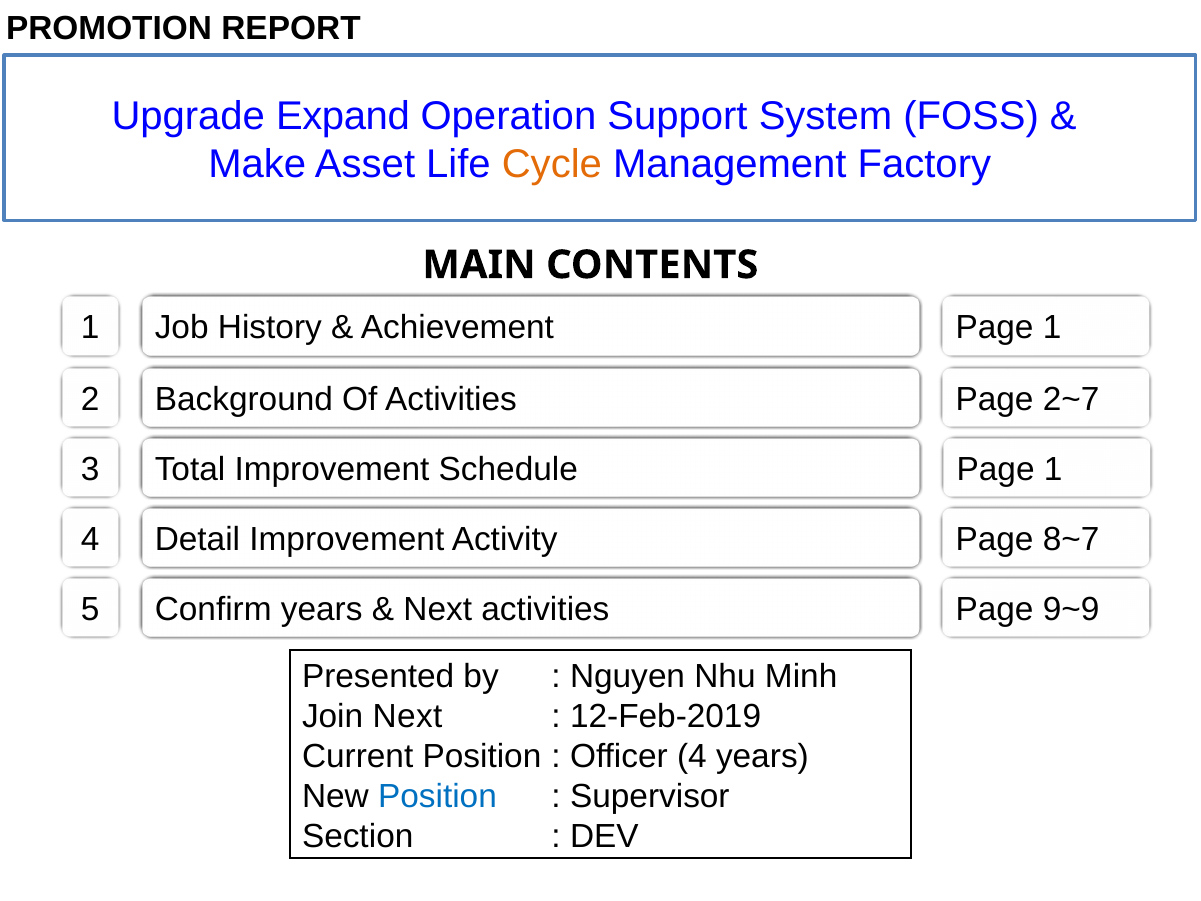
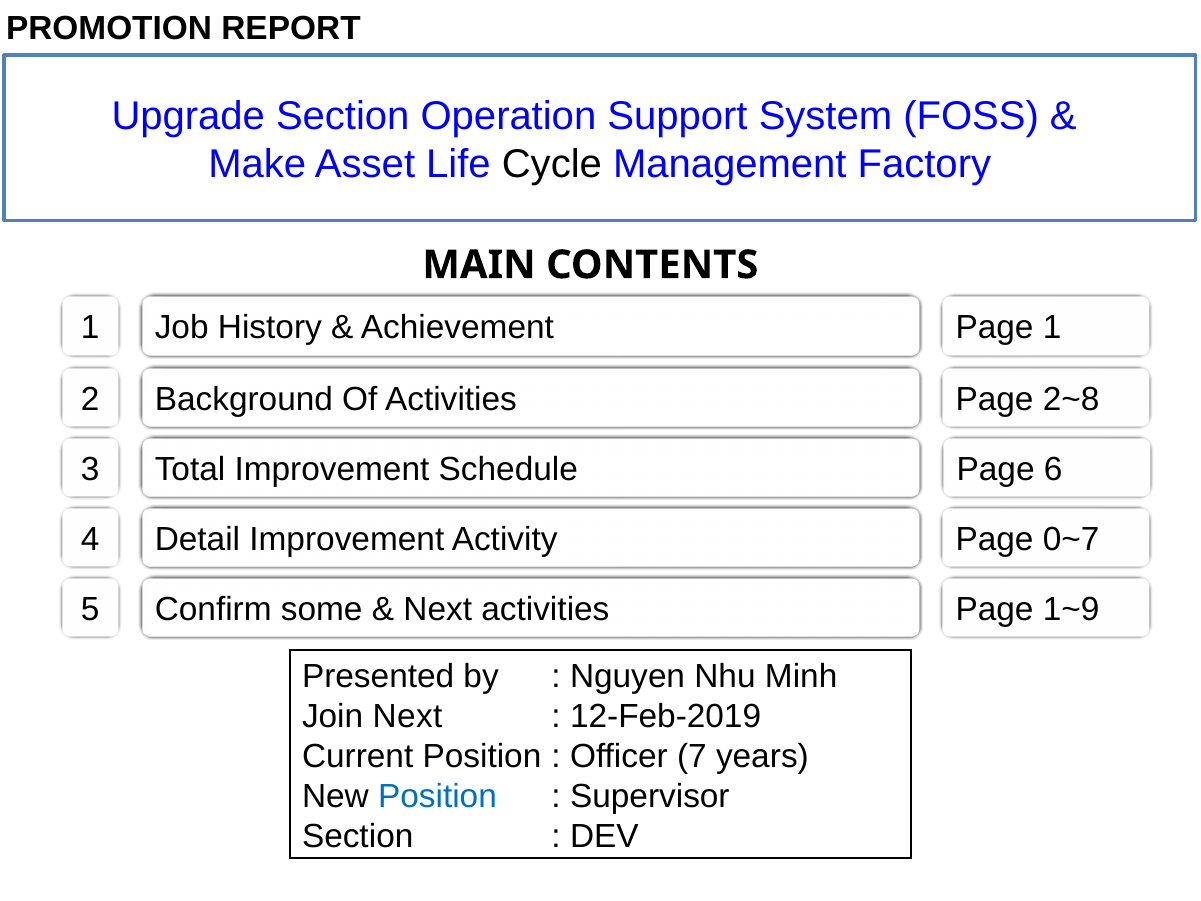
Upgrade Expand: Expand -> Section (343, 116)
Cycle colour: orange -> black (552, 165)
2~7: 2~7 -> 2~8 (1071, 399)
1: 1 -> 6 (1053, 469)
8~7: 8~7 -> 0~7 (1071, 539)
Confirm years: years -> some (322, 609)
9~9: 9~9 -> 1~9 (1071, 609)
Officer 4: 4 -> 7 (692, 756)
